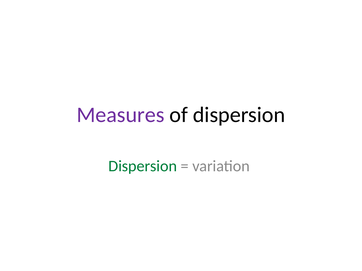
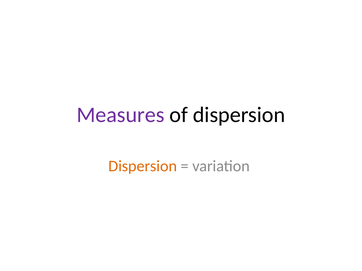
Dispersion colour: green -> orange (143, 166)
